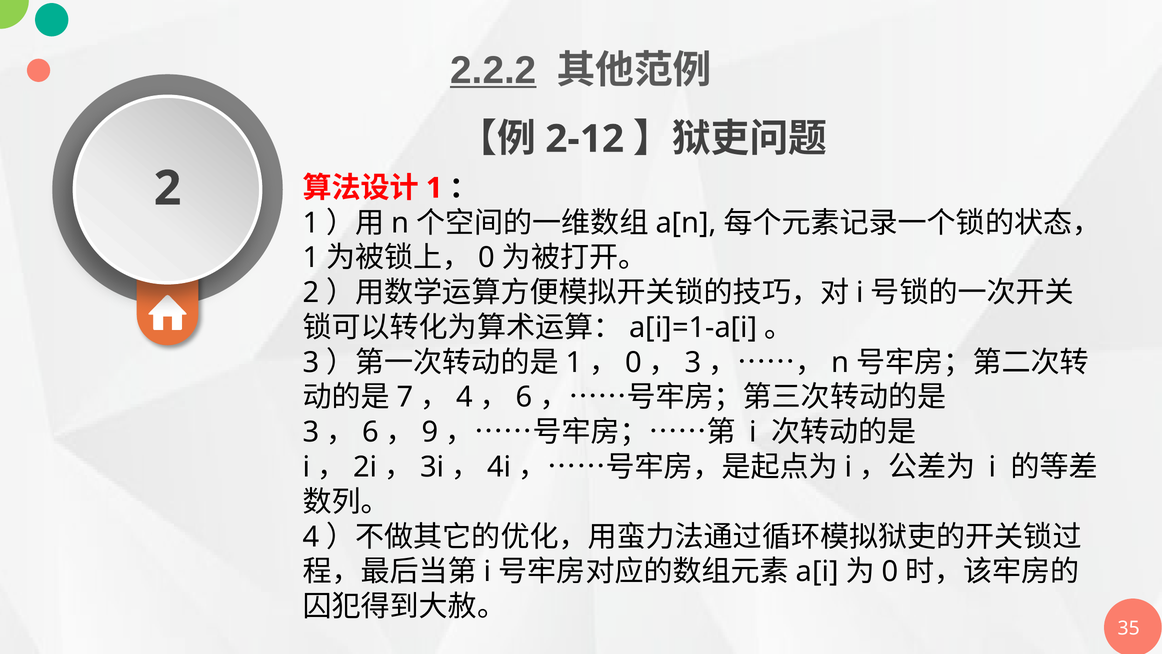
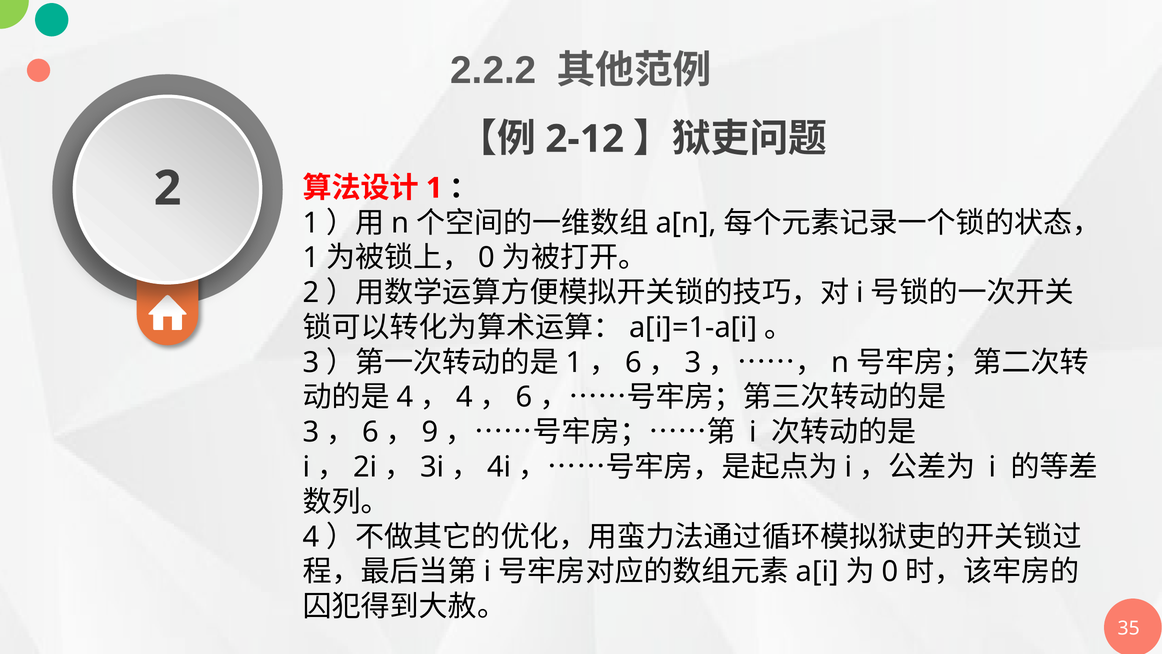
2.2.2 underline: present -> none (493, 70)
0: 0 -> 6 (633, 362)
7: 7 -> 4 (405, 397)
